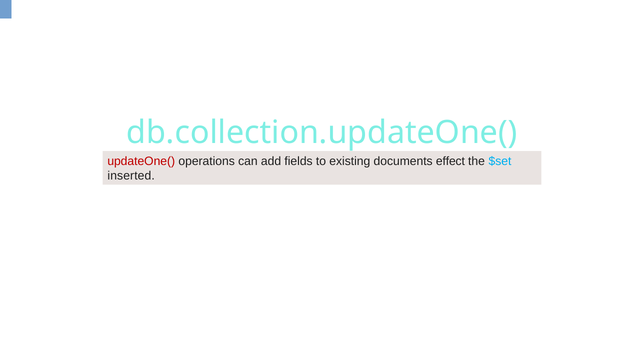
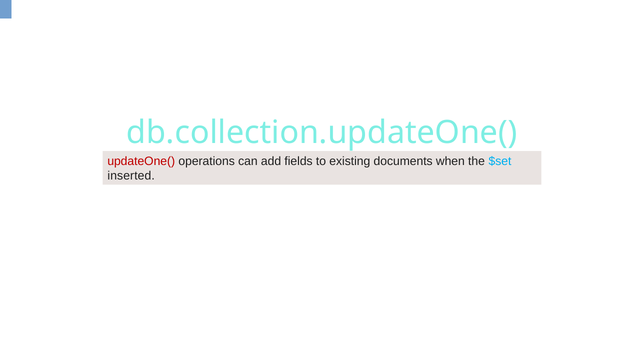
effect: effect -> when (450, 162)
